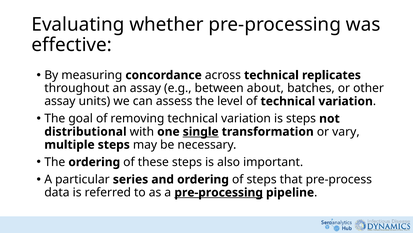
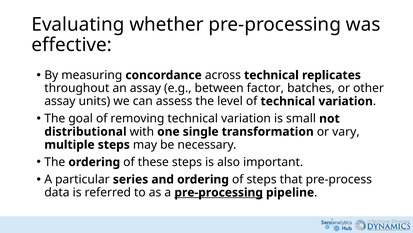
about: about -> factor (265, 88)
is steps: steps -> small (301, 118)
single underline: present -> none (201, 131)
